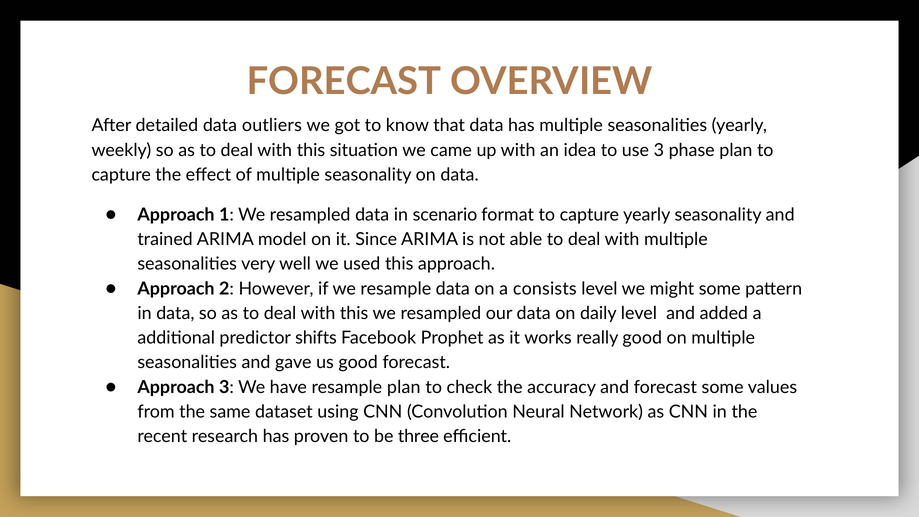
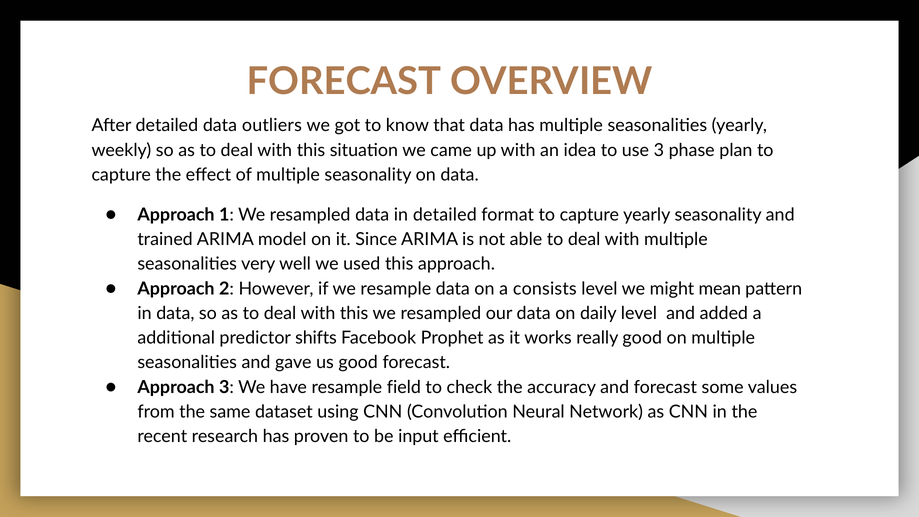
in scenario: scenario -> detailed (445, 215)
might some: some -> mean (720, 289)
resample plan: plan -> field (404, 387)
three: three -> input (418, 436)
